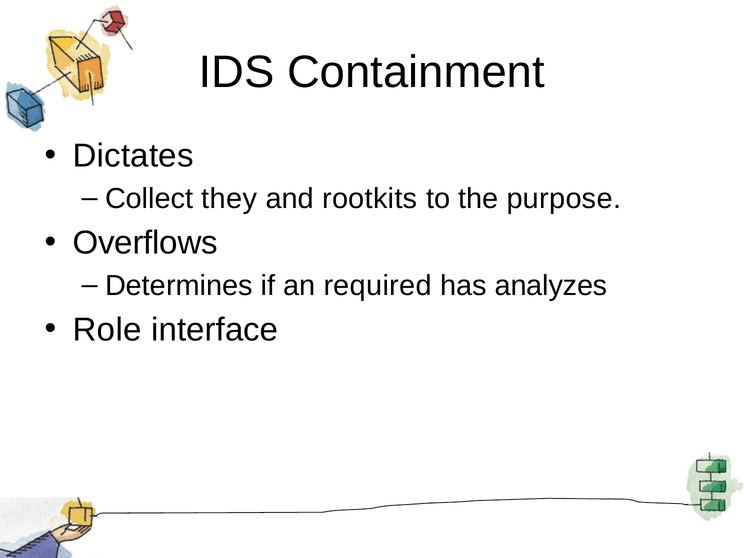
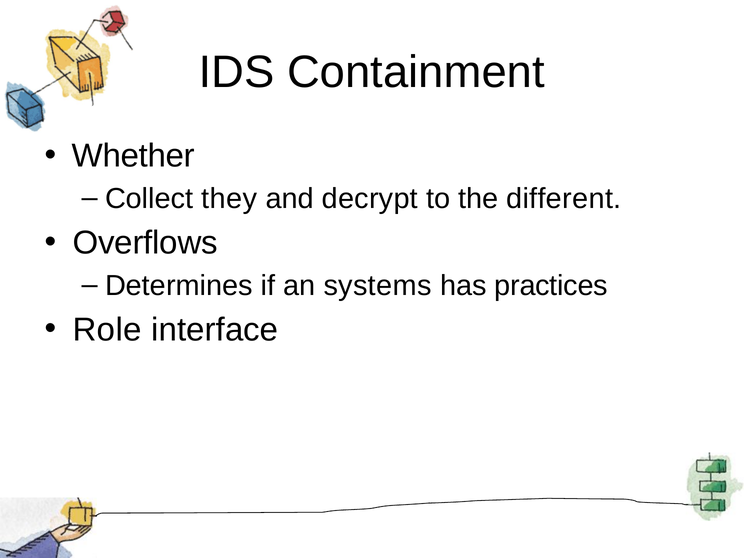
Dictates: Dictates -> Whether (133, 156)
rootkits: rootkits -> decrypt (370, 199)
purpose: purpose -> different (564, 199)
required: required -> systems (378, 286)
analyzes: analyzes -> practices (551, 286)
